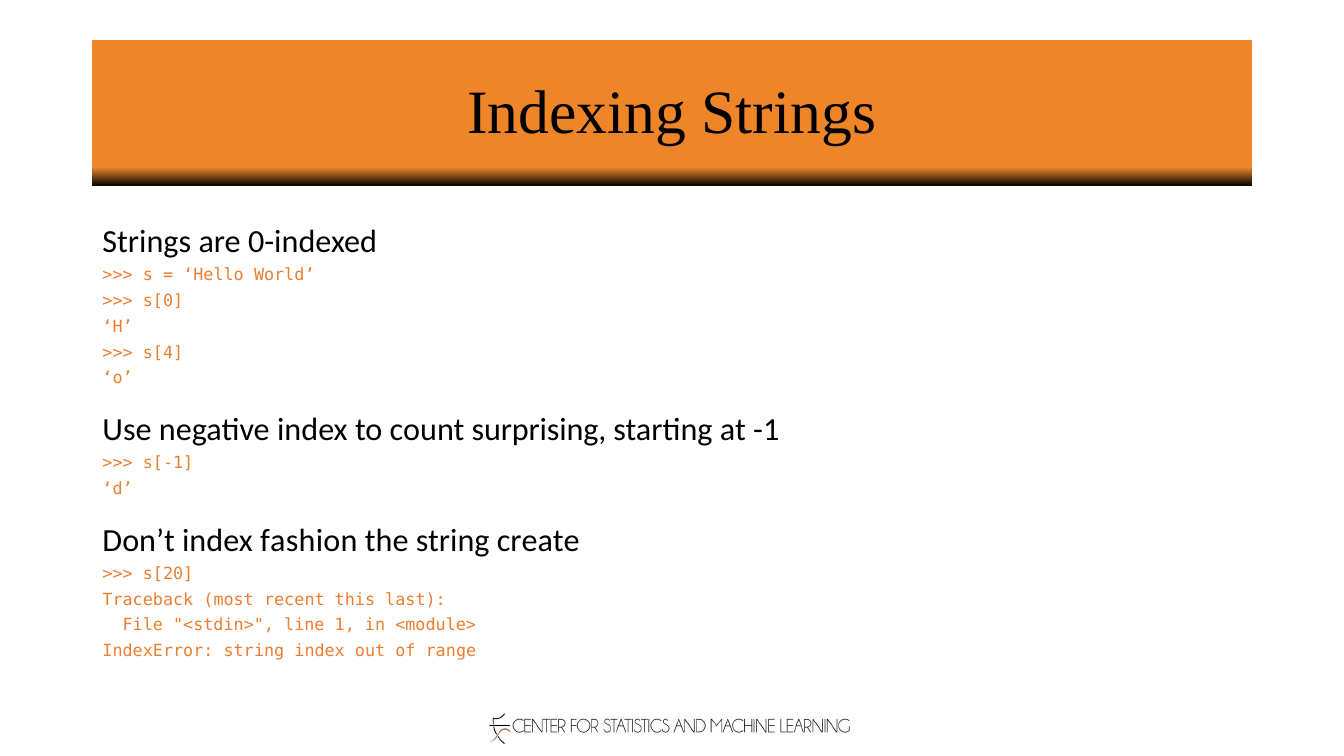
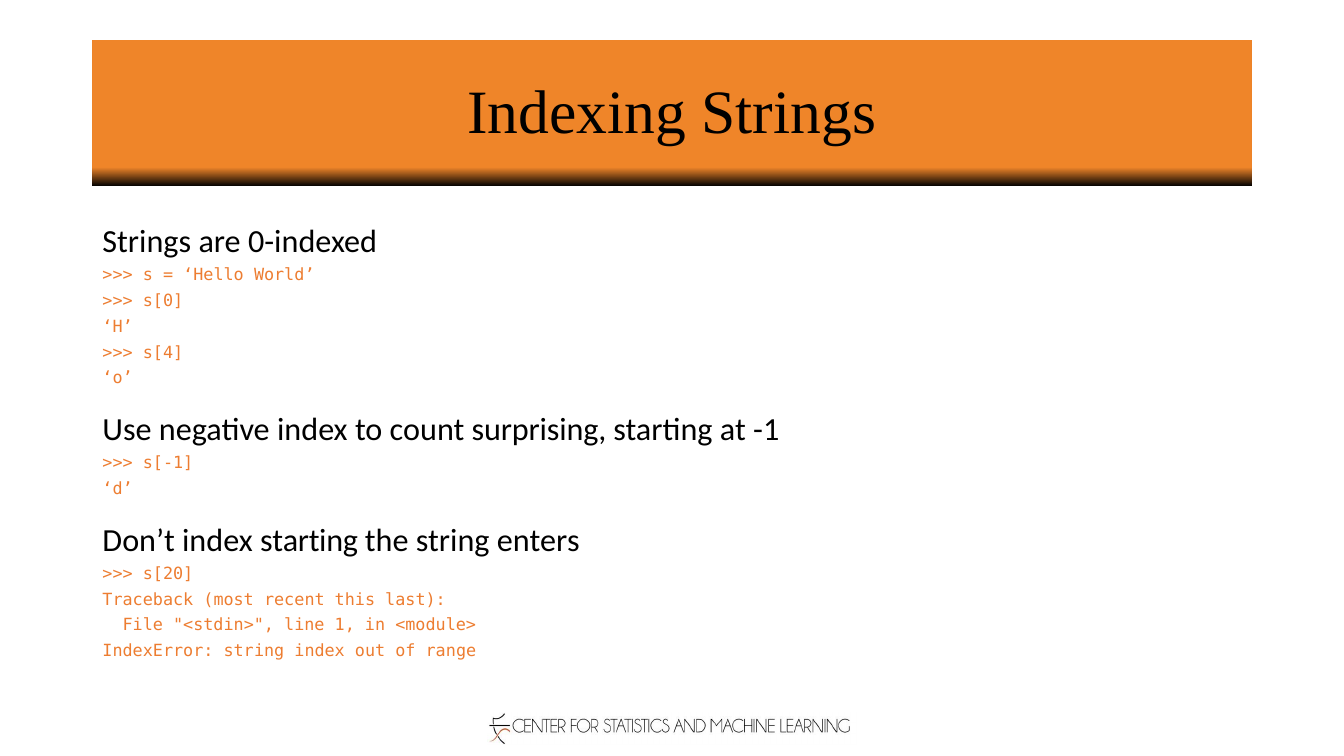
index fashion: fashion -> starting (309, 540)
create: create -> enters (538, 540)
